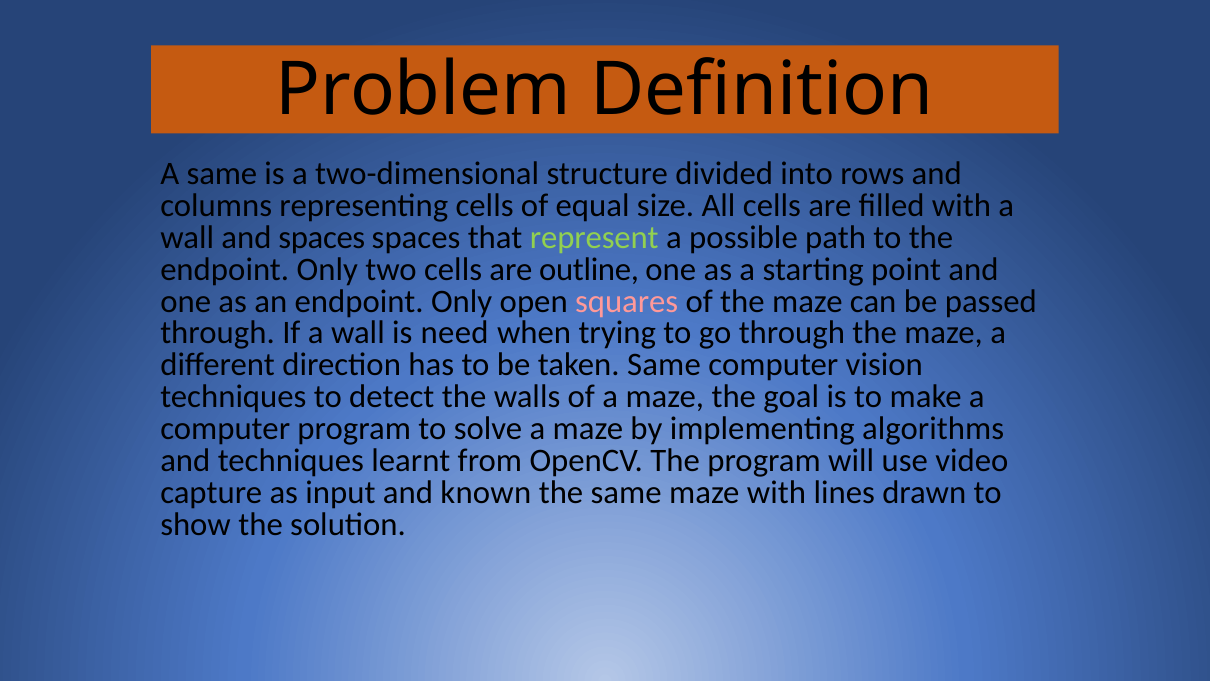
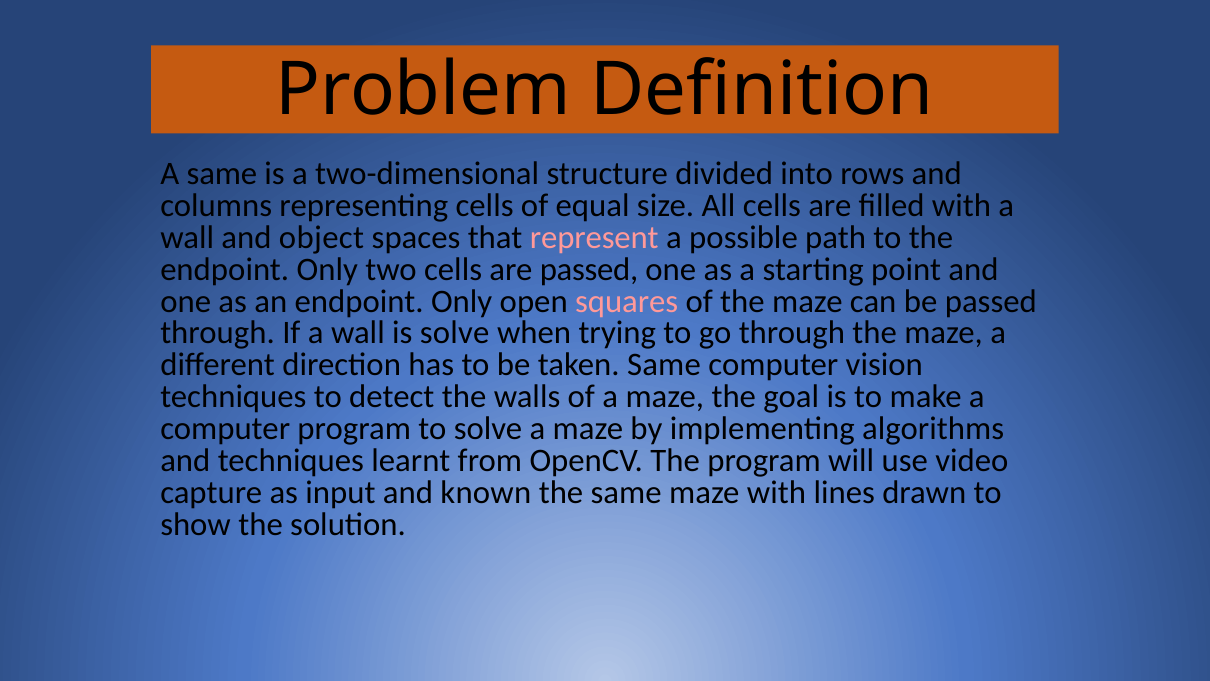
and spaces: spaces -> object (321, 237)
represent colour: light green -> pink (594, 237)
are outline: outline -> passed (589, 269)
is need: need -> solve (455, 333)
